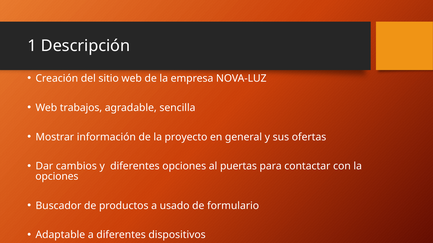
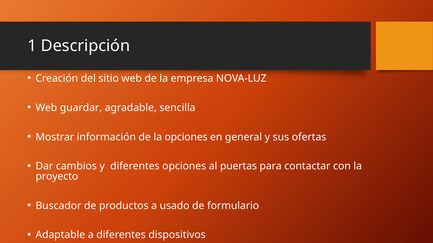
trabajos: trabajos -> guardar (81, 108)
la proyecto: proyecto -> opciones (186, 137)
opciones: opciones -> proyecto (57, 177)
